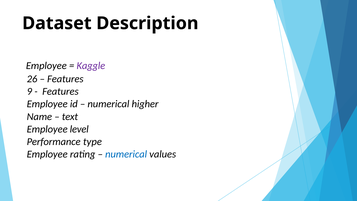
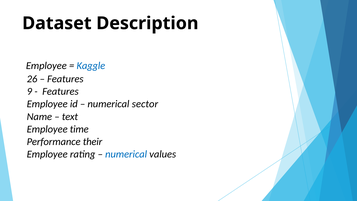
Kaggle colour: purple -> blue (91, 66)
higher: higher -> sector (145, 104)
level: level -> time (79, 129)
type: type -> their (93, 141)
